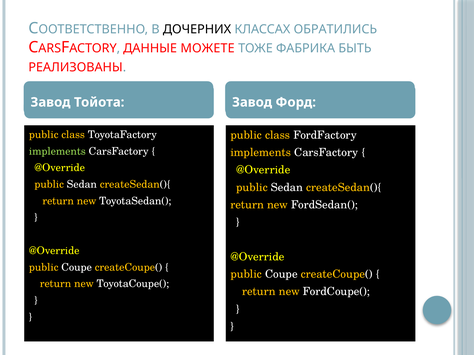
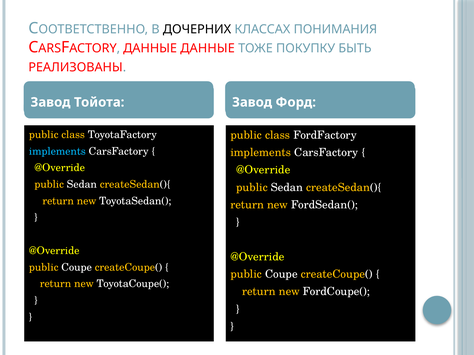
ОБРАТИЛИСЬ: ОБРАТИЛИСЬ -> ПОНИМАНИЯ (335, 29)
ДАННЫЕ МОЖЕТЕ: МОЖЕТЕ -> ДАННЫЕ (208, 48)
ФАБРИКА: ФАБРИКА -> ПОКУПКУ (306, 48)
implements colour: light green -> light blue (57, 151)
